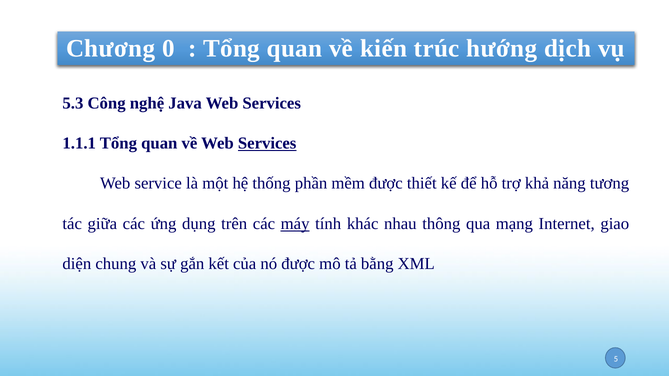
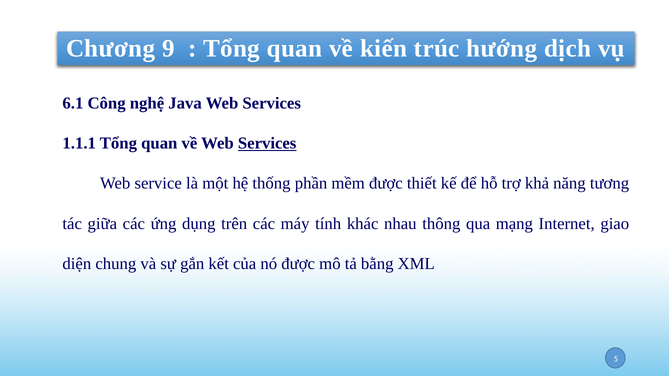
0: 0 -> 9 (168, 49)
5.3: 5.3 -> 6.1 (73, 103)
máy underline: present -> none (295, 224)
